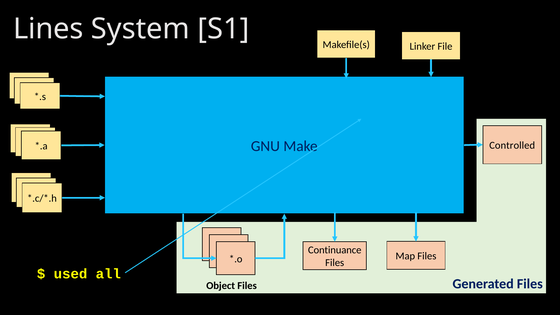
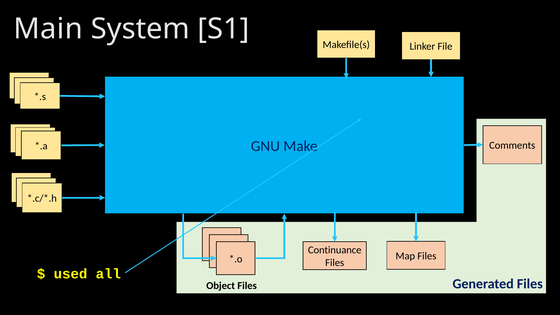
Lines: Lines -> Main (48, 29)
Controlled: Controlled -> Comments (512, 145)
